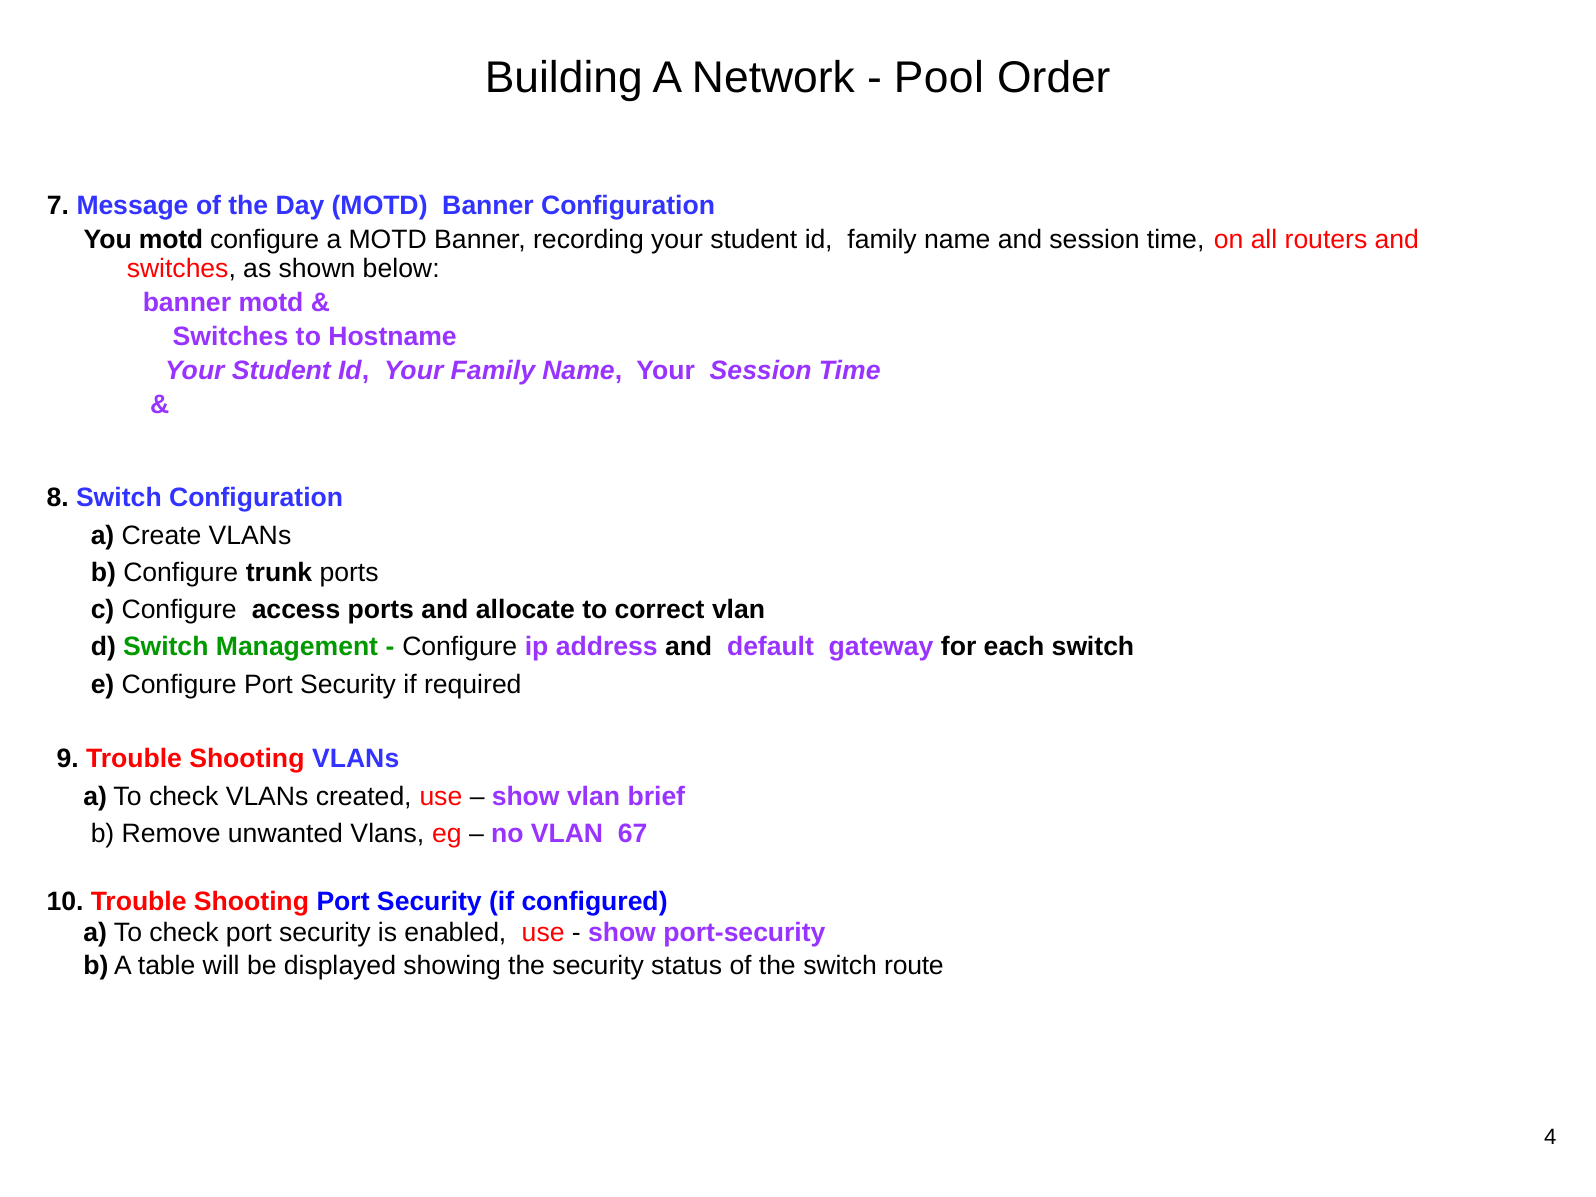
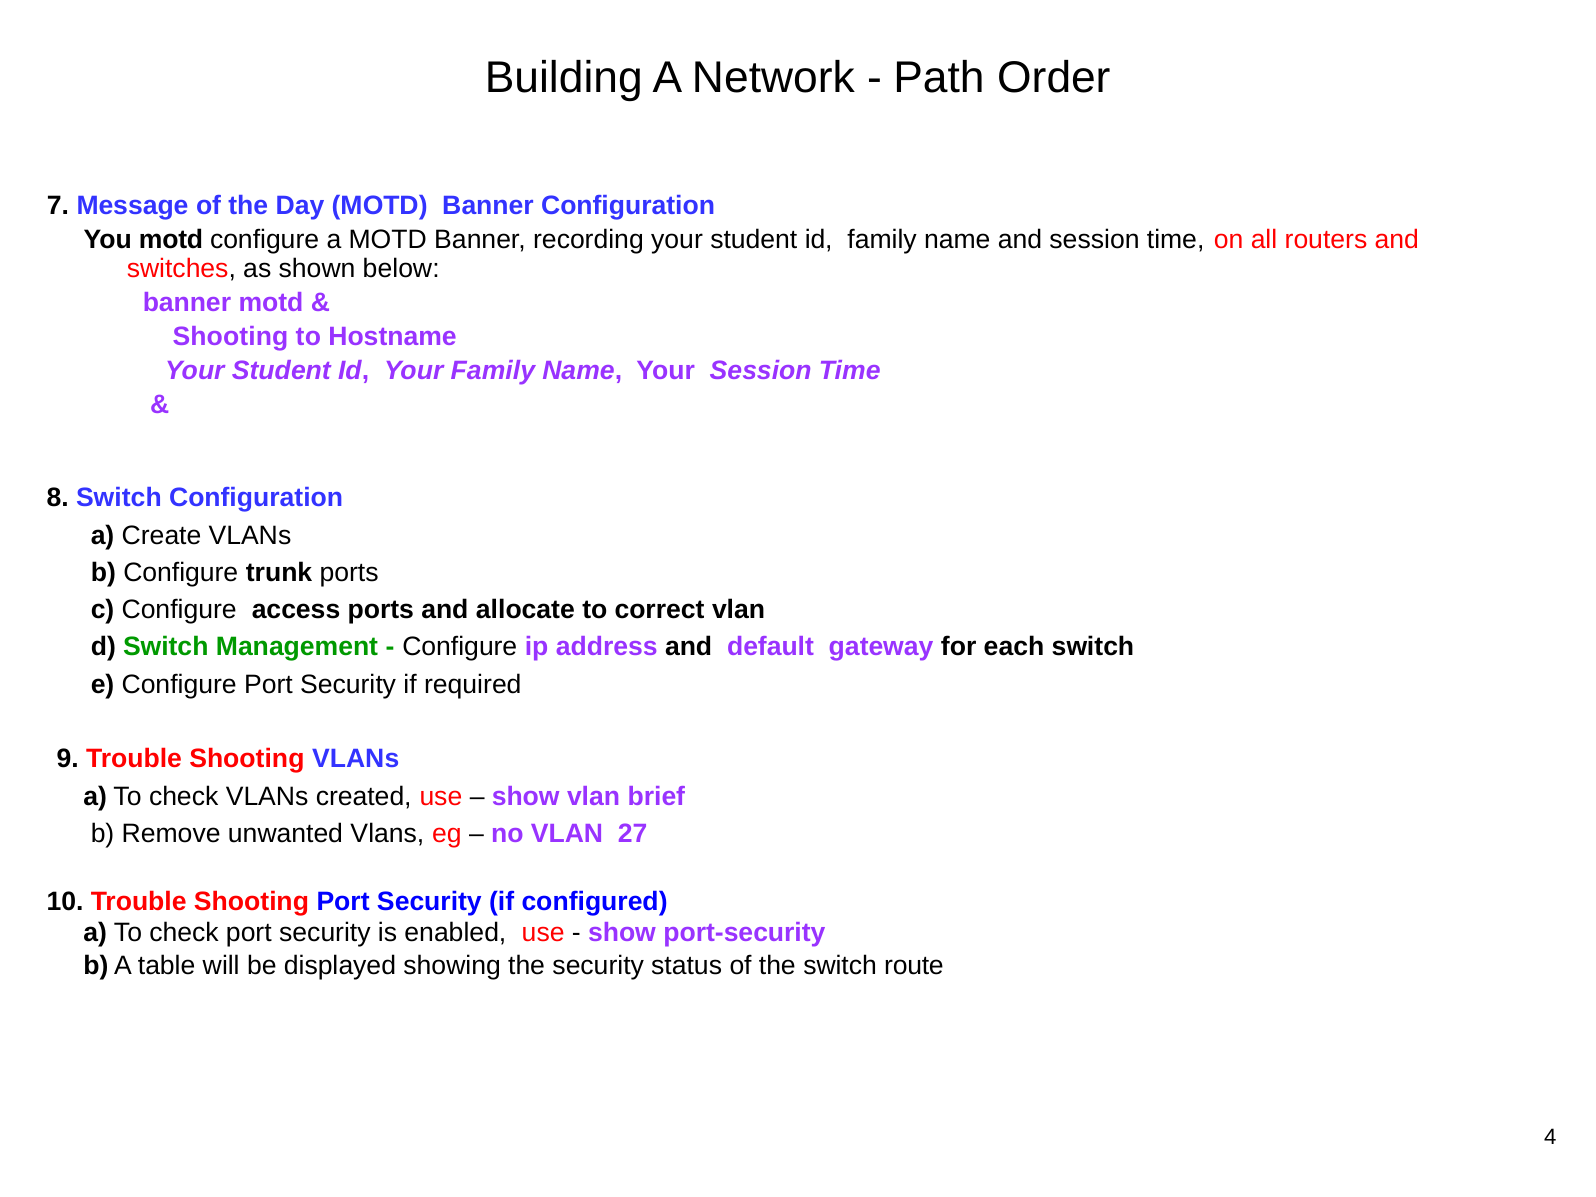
Pool: Pool -> Path (939, 78)
Switches: Switches -> Shooting (230, 337)
67: 67 -> 27 (633, 834)
